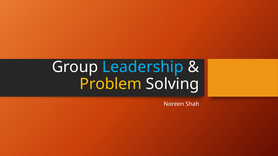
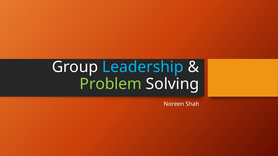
Problem colour: yellow -> light green (111, 84)
